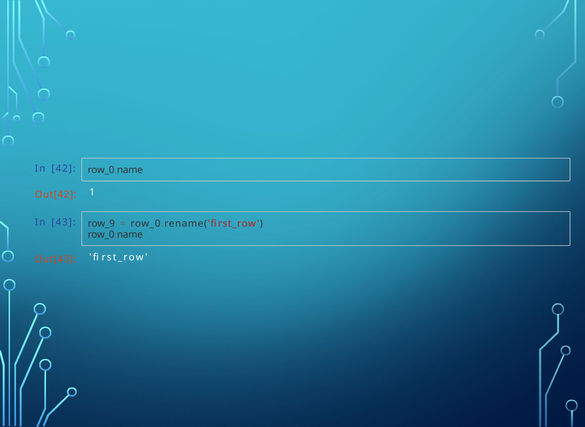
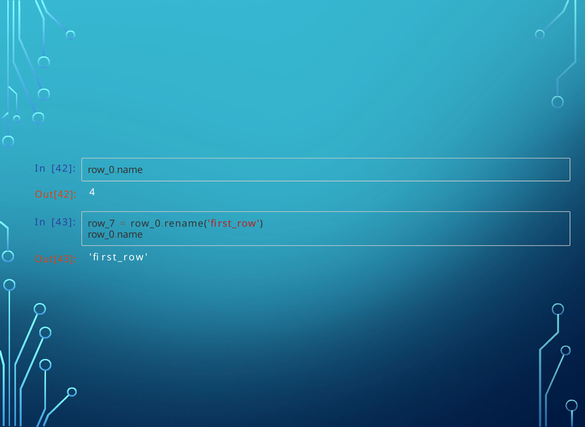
1: 1 -> 4 (92, 192)
row_9: row_9 -> row_7 (101, 223)
